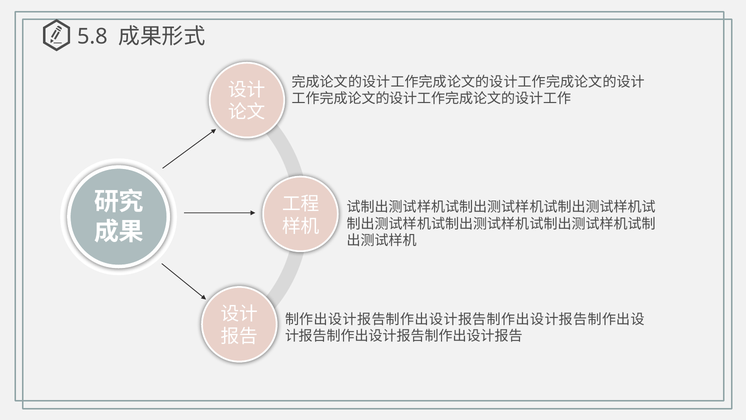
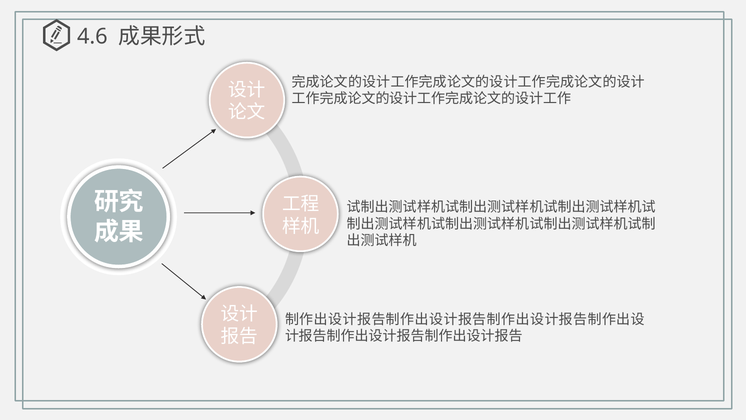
5.8: 5.8 -> 4.6 (92, 36)
